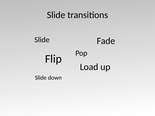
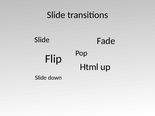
Load: Load -> Html (89, 67)
